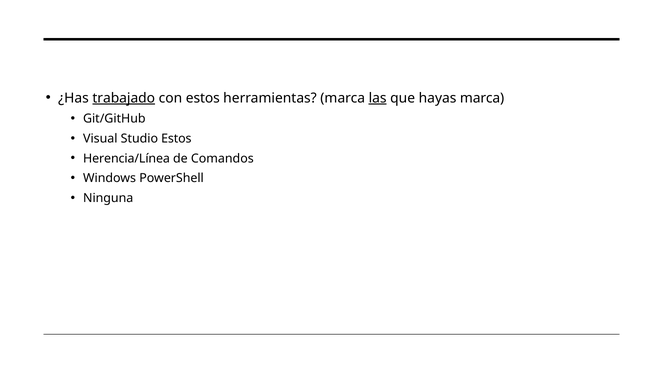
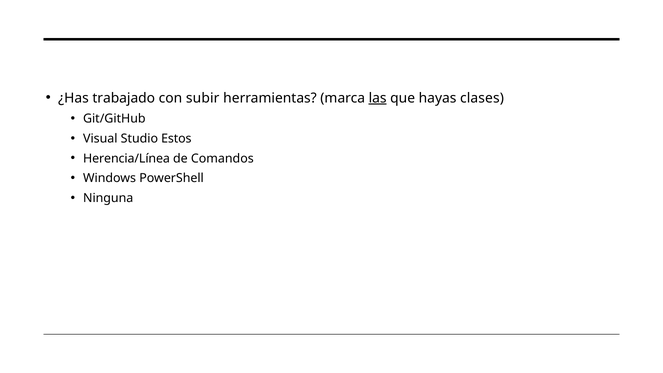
trabajado underline: present -> none (124, 98)
con estos: estos -> subir (203, 98)
hayas marca: marca -> clases (482, 98)
